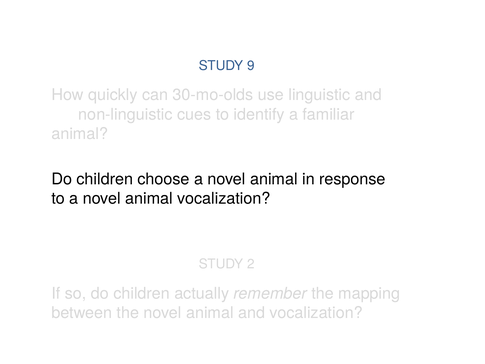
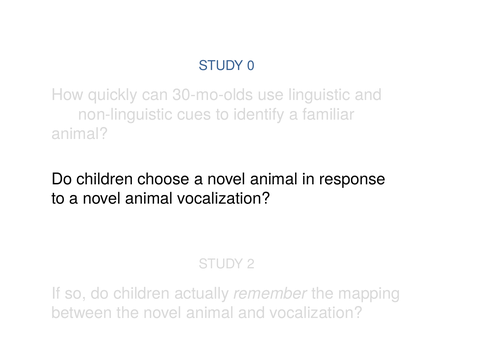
9: 9 -> 0 (251, 66)
